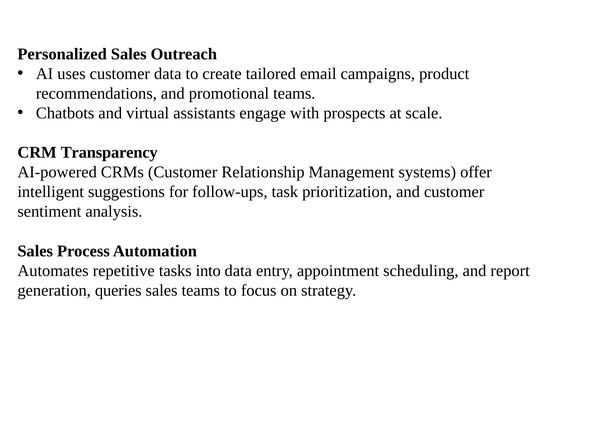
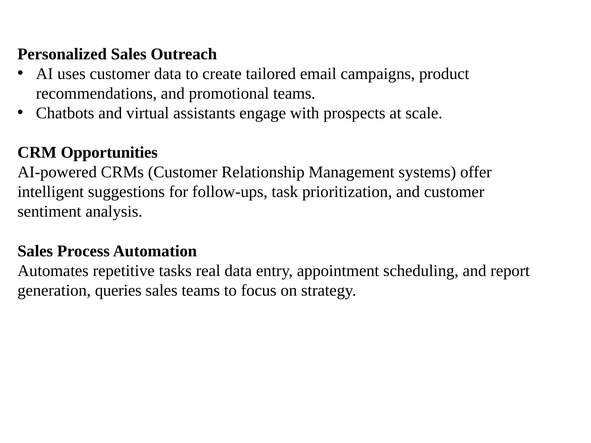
Transparency: Transparency -> Opportunities (109, 153)
into: into -> real (208, 271)
